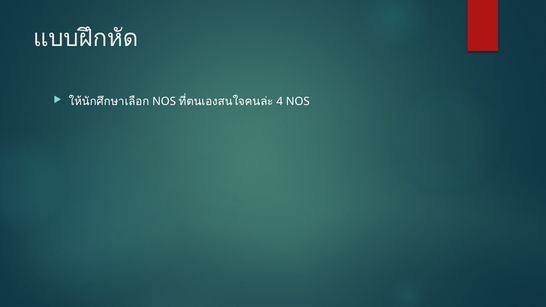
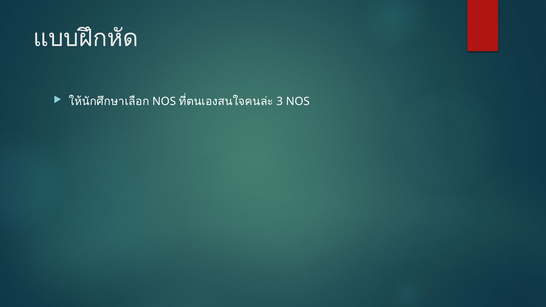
4: 4 -> 3 (280, 102)
